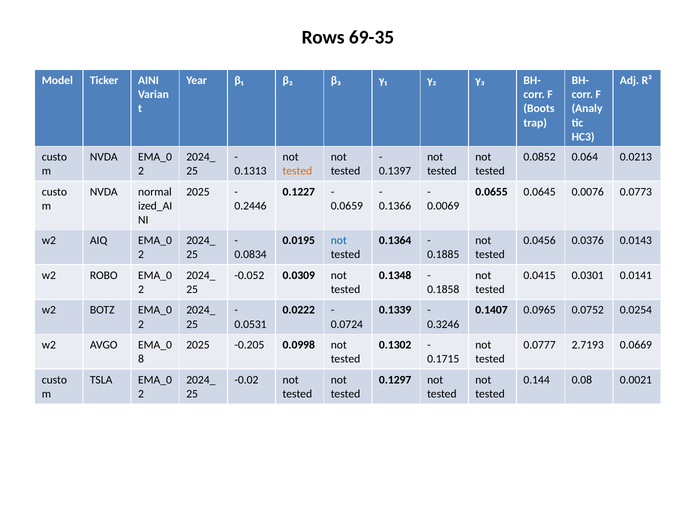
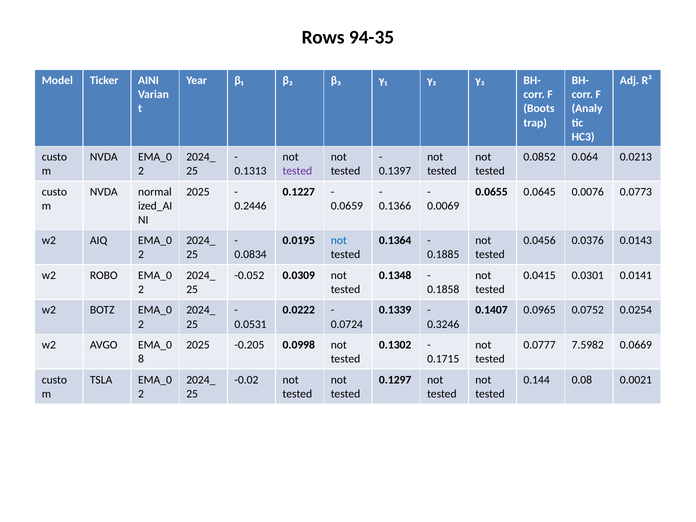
69-35: 69-35 -> 94-35 (372, 37)
tested colour: orange -> purple (297, 171)
2.7193: 2.7193 -> 7.5982 (588, 345)
